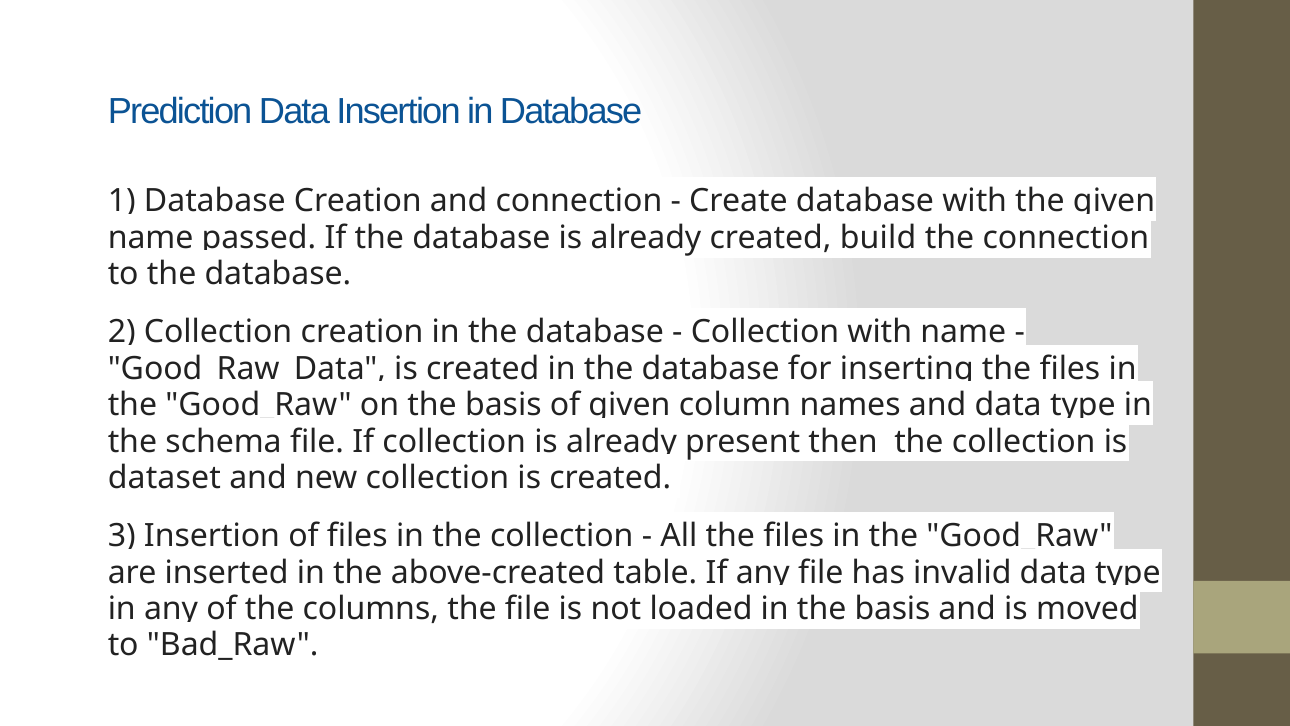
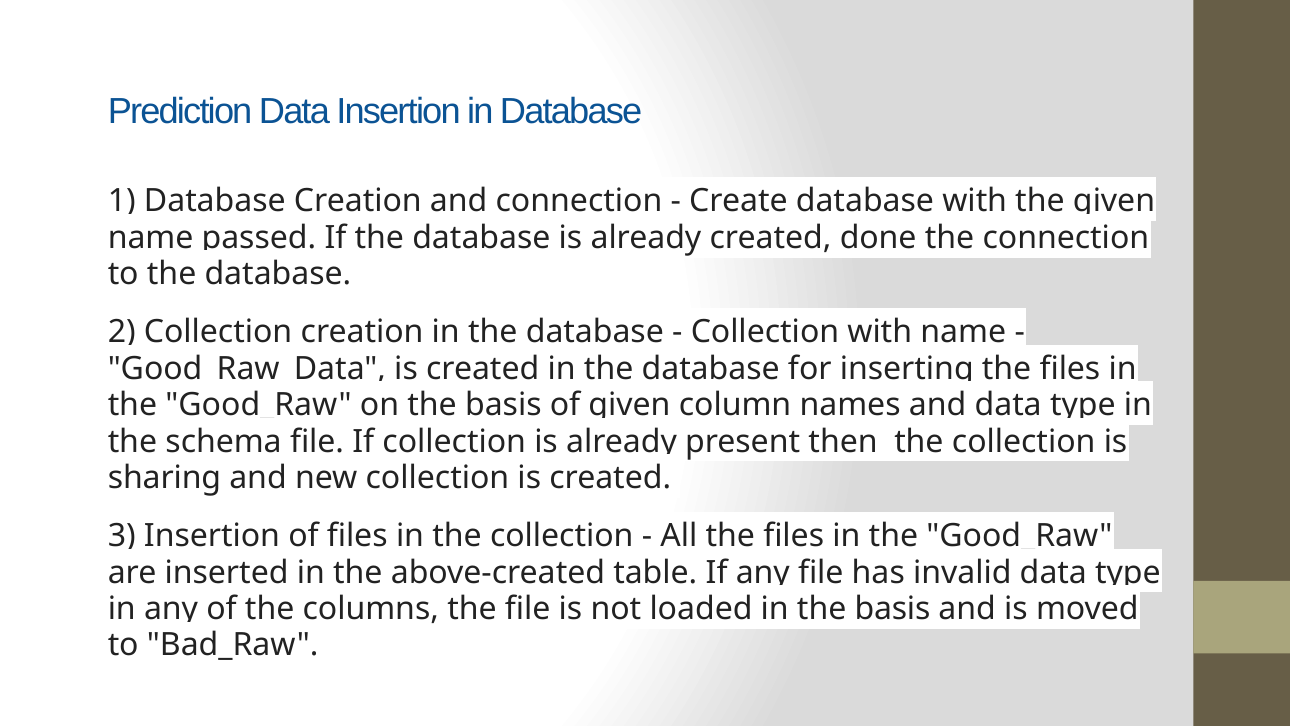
build: build -> done (878, 237)
dataset: dataset -> sharing (164, 478)
